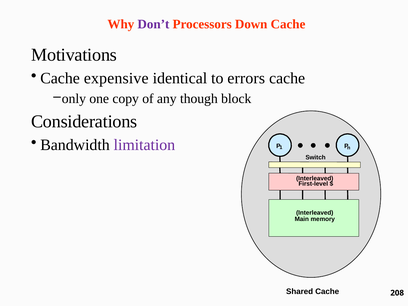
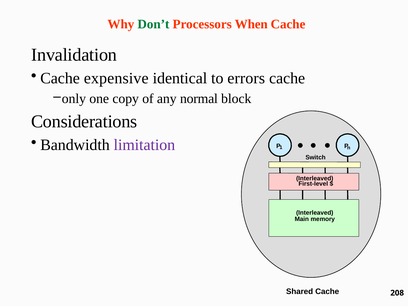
Don’t colour: purple -> green (153, 24)
Down: Down -> When (251, 24)
Motivations: Motivations -> Invalidation (74, 55)
though: though -> normal (199, 99)
